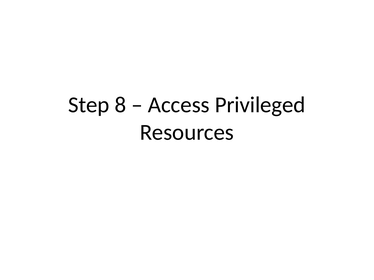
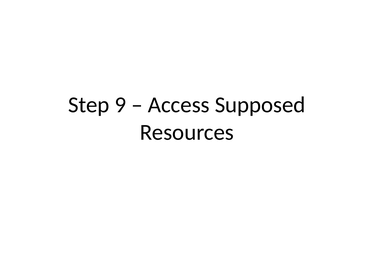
8: 8 -> 9 (120, 105)
Privileged: Privileged -> Supposed (260, 105)
